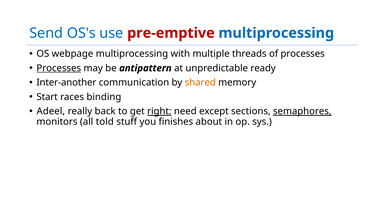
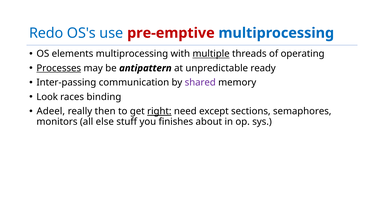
Send: Send -> Redo (46, 33)
webpage: webpage -> elements (73, 54)
multiple underline: none -> present (211, 54)
of processes: processes -> operating (303, 54)
Inter-another: Inter-another -> Inter-passing (66, 83)
shared colour: orange -> purple (200, 83)
Start: Start -> Look (47, 97)
back: back -> then (105, 111)
semaphores underline: present -> none (302, 111)
told: told -> else (105, 122)
